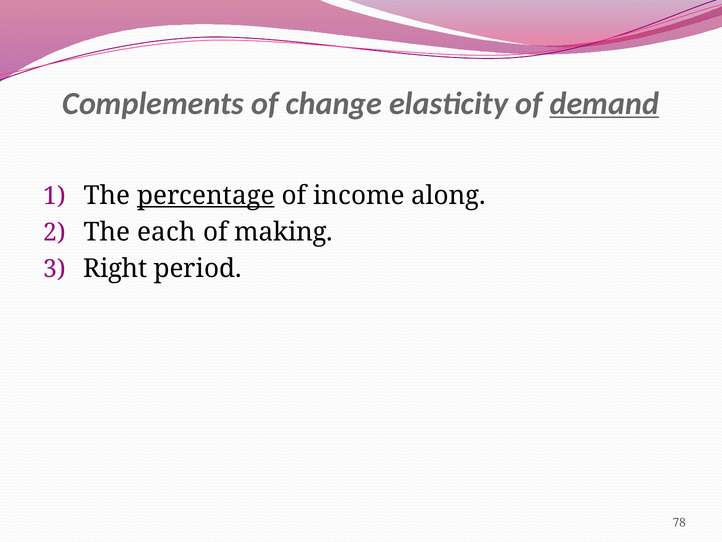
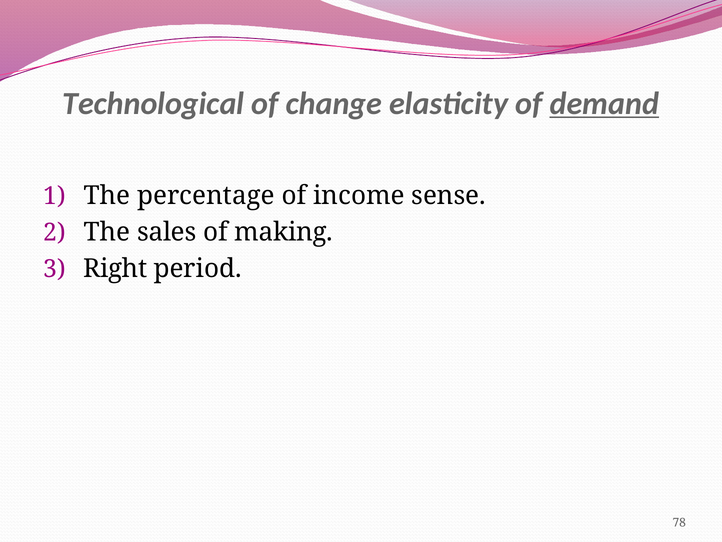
Complements: Complements -> Technological (153, 103)
percentage underline: present -> none (206, 195)
along: along -> sense (449, 195)
each: each -> sales (167, 232)
